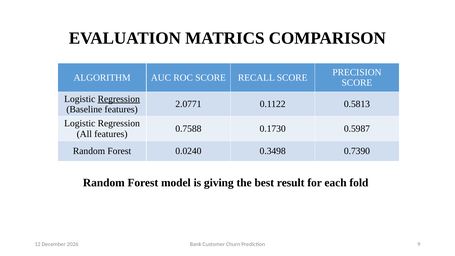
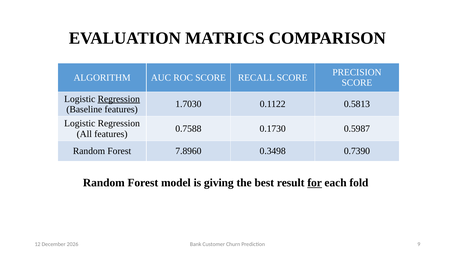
2.0771: 2.0771 -> 1.7030 (188, 104)
0.0240: 0.0240 -> 7.8960 (188, 151)
for underline: none -> present (315, 183)
